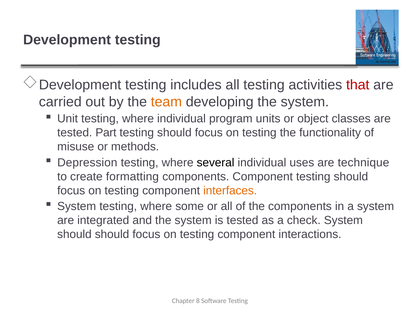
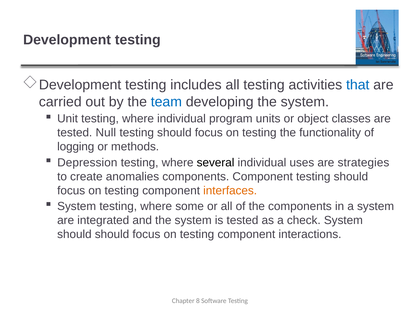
that colour: red -> blue (358, 85)
team colour: orange -> blue (166, 102)
Part: Part -> Null (106, 133)
misuse: misuse -> logging (76, 147)
technique: technique -> strategies (363, 163)
formatting: formatting -> anomalies (132, 177)
